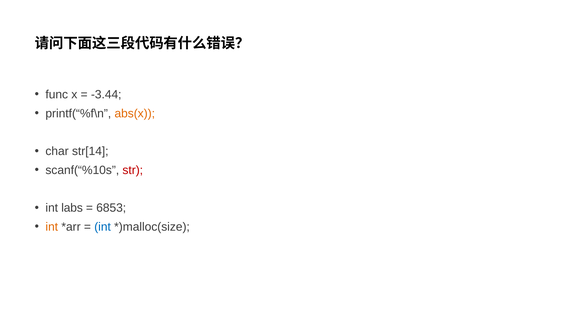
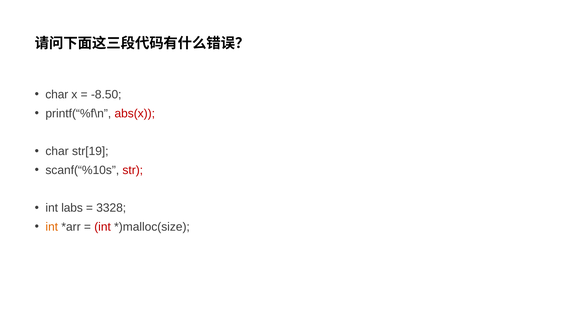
func: func -> char (57, 94)
-3.44: -3.44 -> -8.50 (106, 94)
abs(x colour: orange -> red (135, 113)
str[14: str[14 -> str[19 (90, 151)
6853: 6853 -> 3328 (111, 208)
int colour: blue -> red (103, 226)
